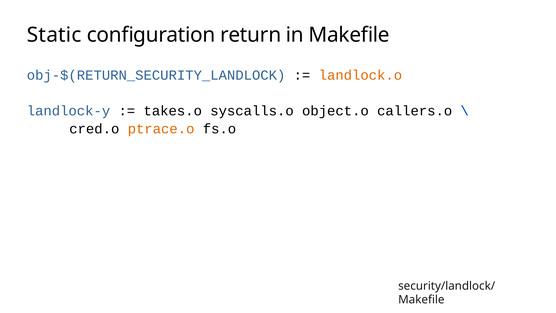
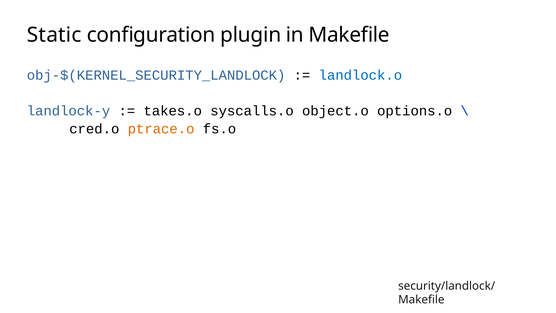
return: return -> plugin (251, 35)
obj-$(RETURN_SECURITY_LANDLOCK: obj-$(RETURN_SECURITY_LANDLOCK -> obj-$(KERNEL_SECURITY_LANDLOCK (156, 75)
landlock.o colour: orange -> blue (360, 75)
callers.o: callers.o -> options.o (415, 111)
